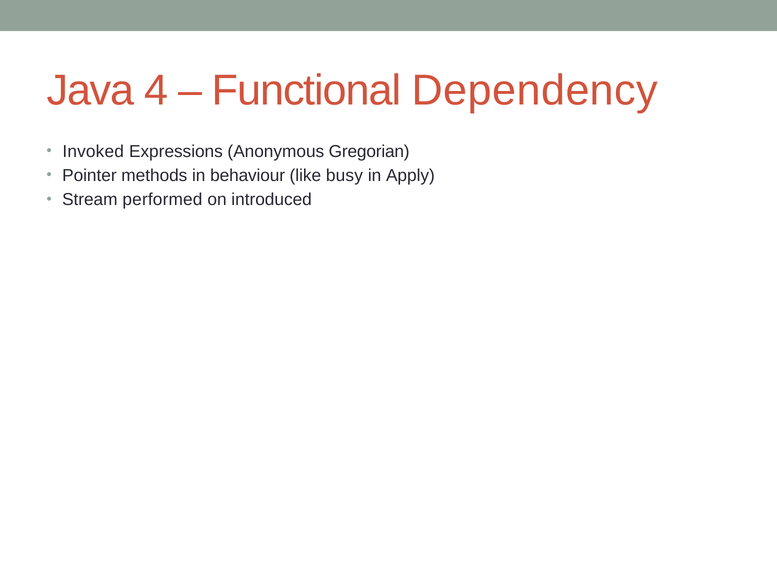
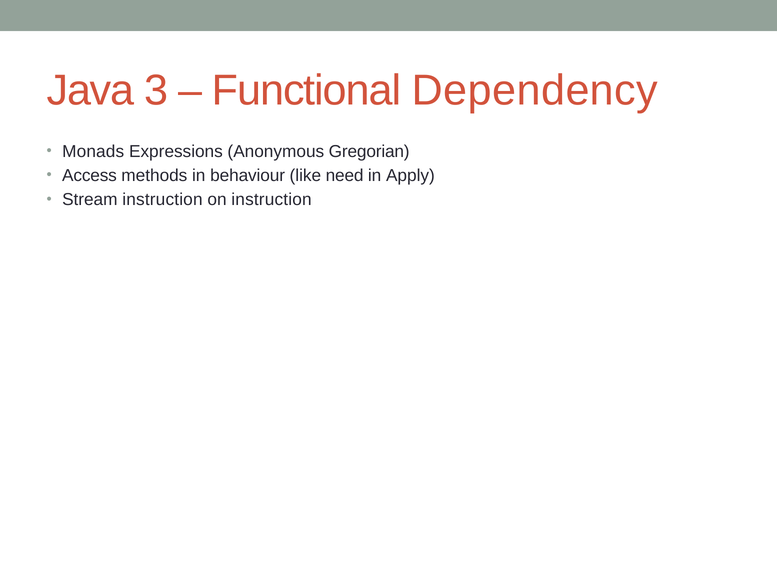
4: 4 -> 3 (156, 90)
Invoked: Invoked -> Monads (93, 151)
Pointer: Pointer -> Access (89, 176)
busy: busy -> need (345, 176)
Stream performed: performed -> instruction (162, 200)
on introduced: introduced -> instruction (271, 200)
